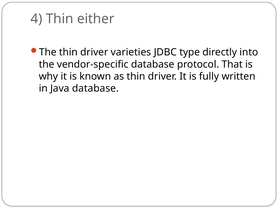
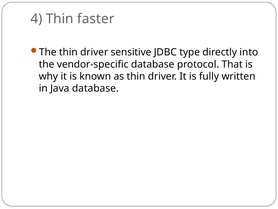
either: either -> faster (96, 19)
varieties: varieties -> sensitive (131, 52)
